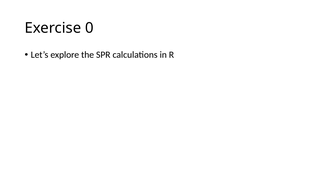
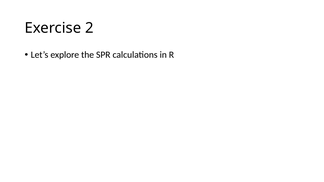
0: 0 -> 2 (89, 28)
